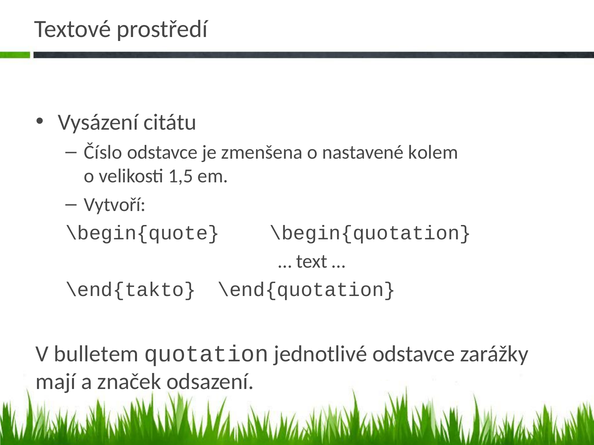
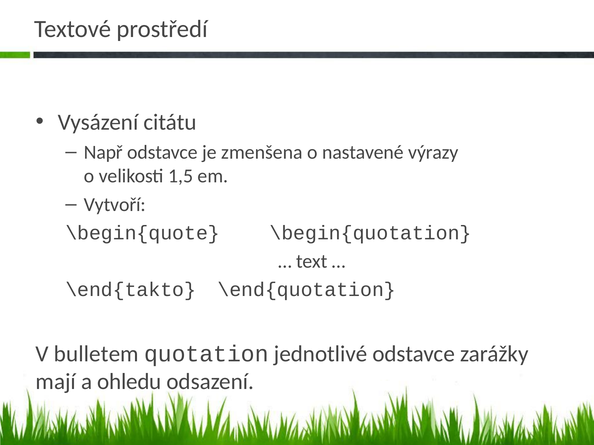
Číslo: Číslo -> Např (103, 153)
kolem: kolem -> výrazy (433, 153)
značek: značek -> ohledu (129, 382)
